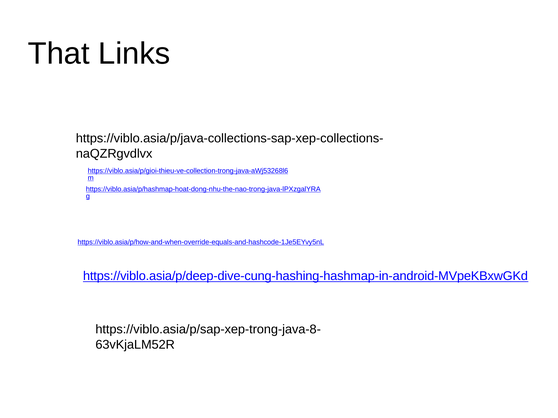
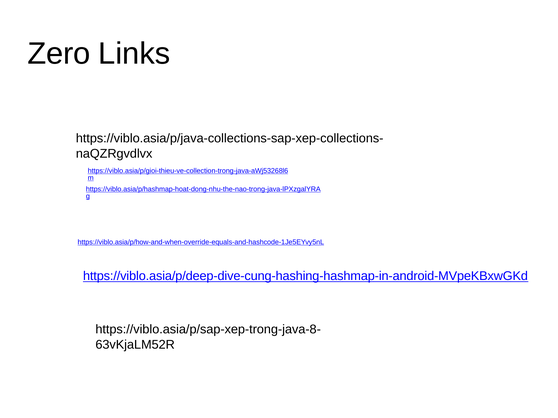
That: That -> Zero (59, 54)
